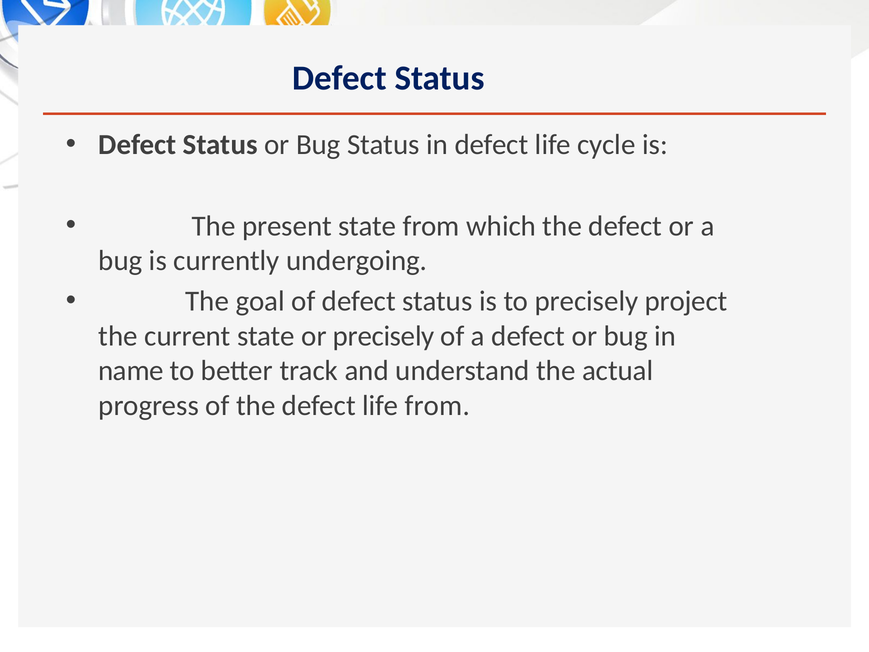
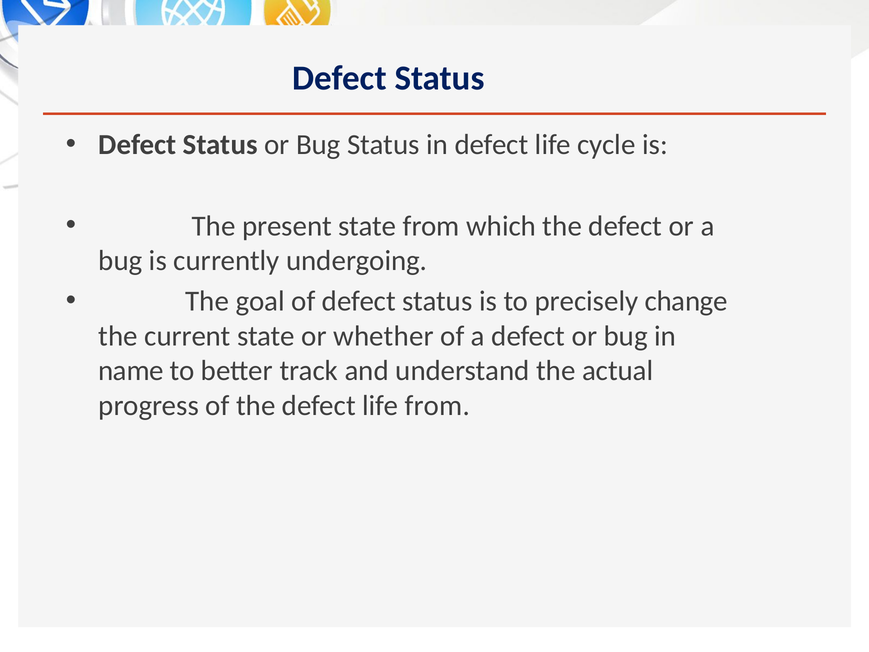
project: project -> change (686, 301)
or precisely: precisely -> whether (383, 336)
